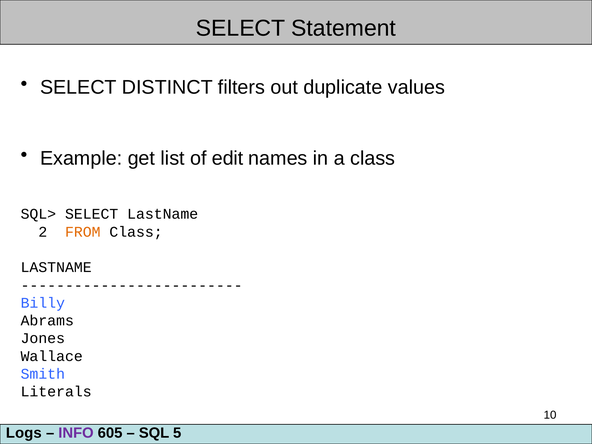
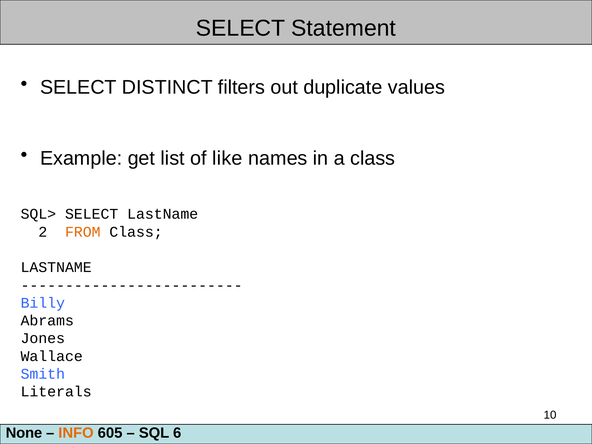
edit: edit -> like (227, 158)
Logs: Logs -> None (24, 433)
INFO colour: purple -> orange (76, 433)
5: 5 -> 6 (177, 433)
